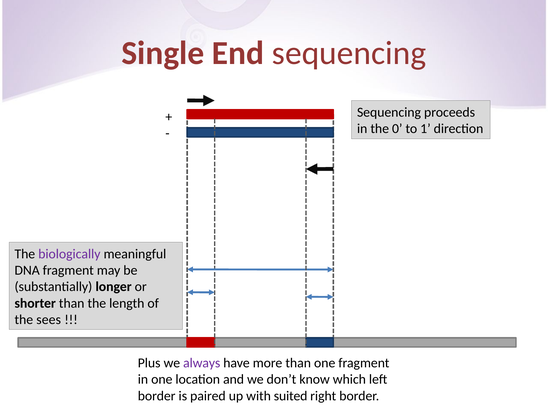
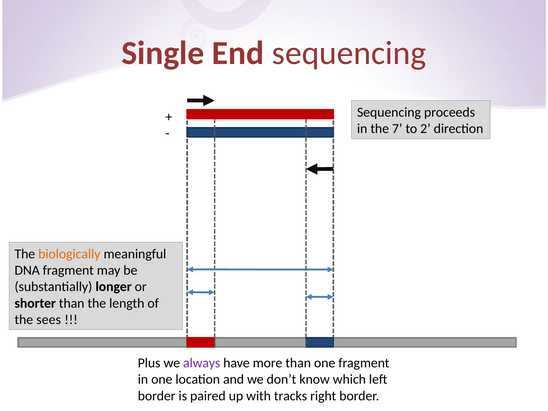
0: 0 -> 7 (397, 129)
1: 1 -> 2 (425, 129)
biologically colour: purple -> orange (69, 254)
suited: suited -> tracks (291, 396)
